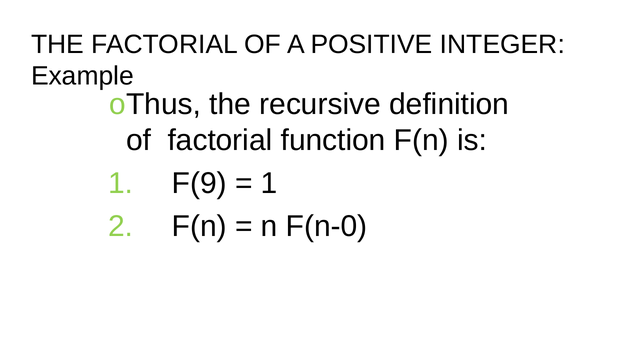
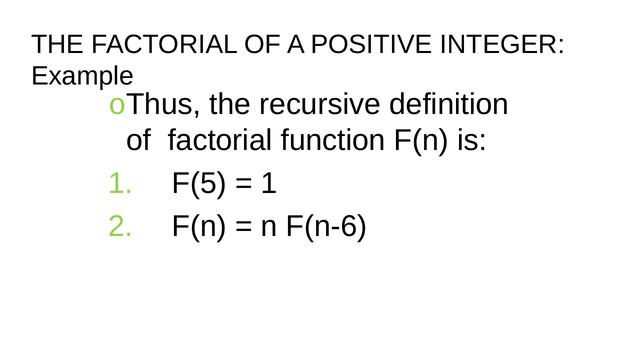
F(9: F(9 -> F(5 (199, 183)
F(n-0: F(n-0 -> F(n-6 (327, 226)
